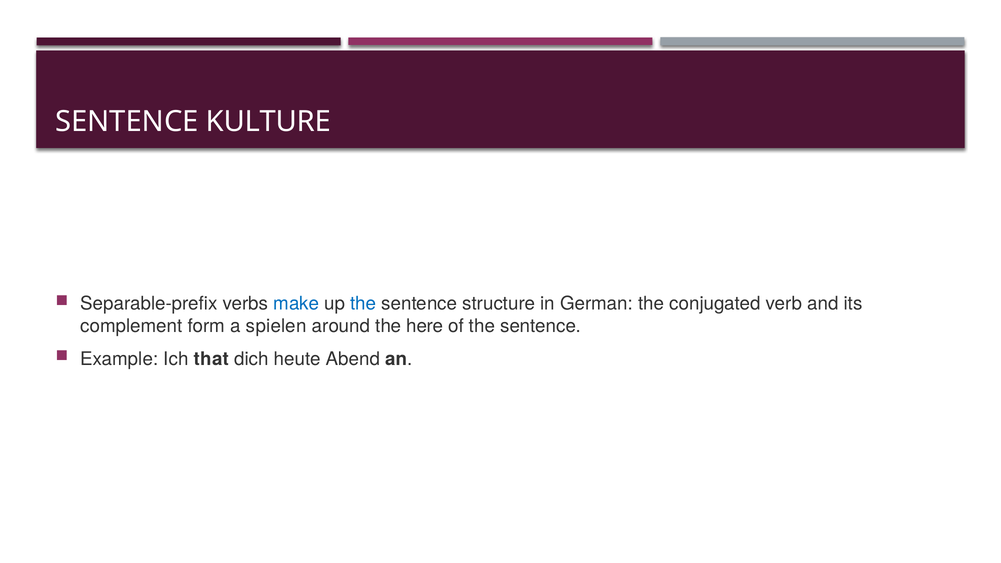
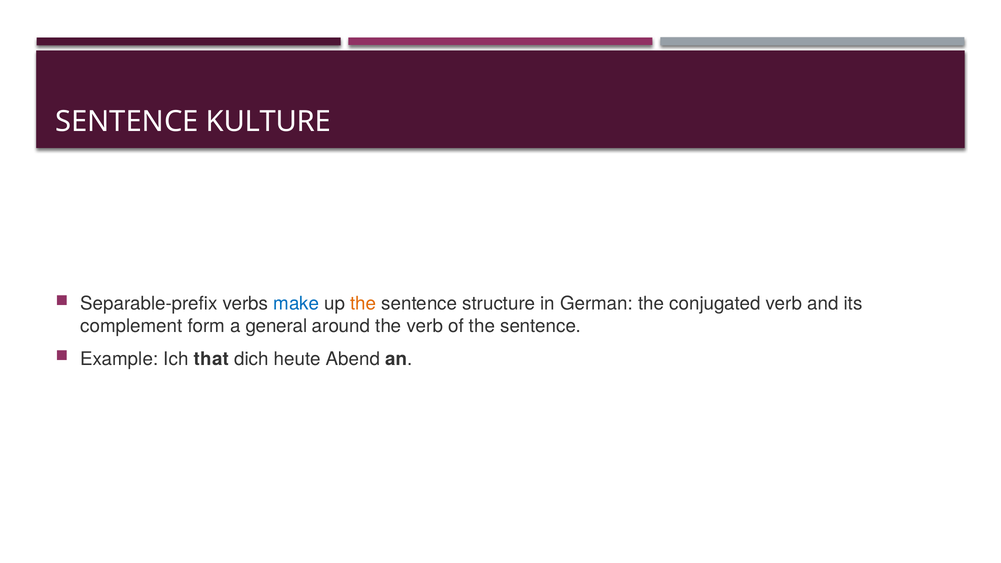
the colour: blue -> orange (363, 304)
spielen: spielen -> general (276, 326)
the here: here -> verb (425, 326)
